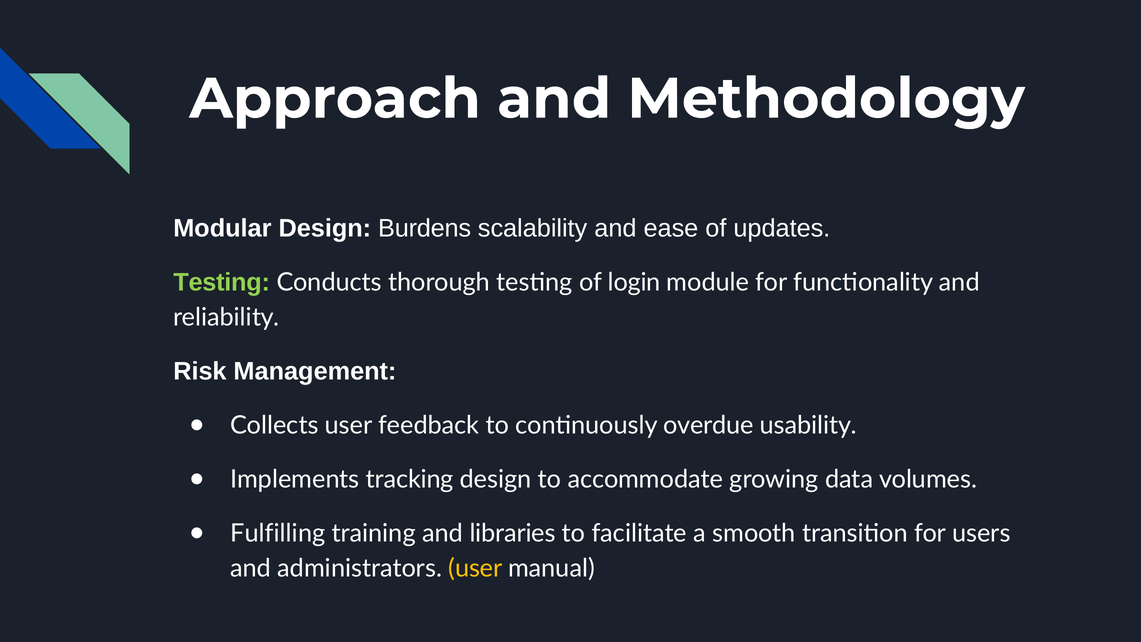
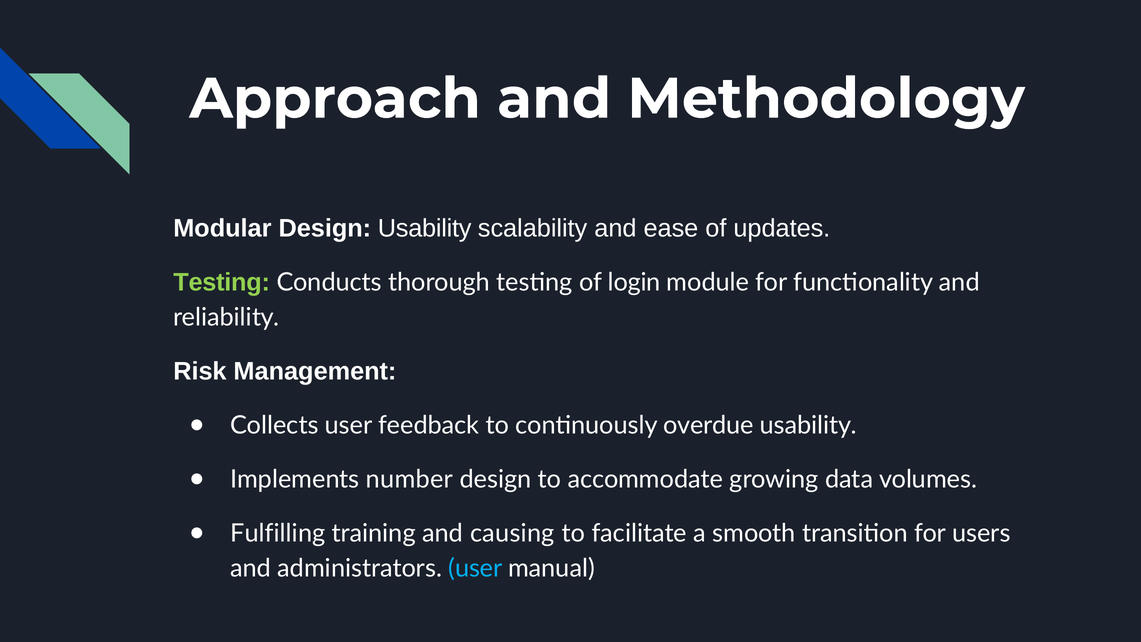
Design Burdens: Burdens -> Usability (425, 229)
tracking: tracking -> number (410, 479)
libraries: libraries -> causing (512, 533)
user colour: yellow -> light blue (475, 568)
